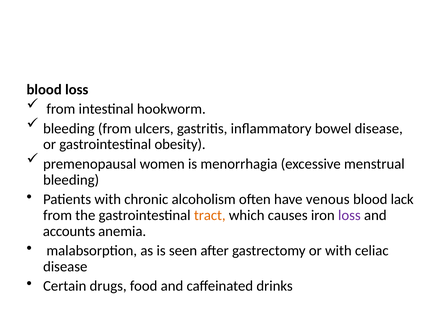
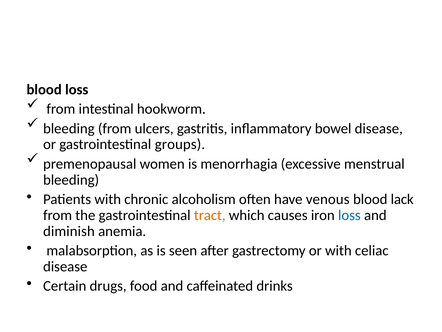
obesity: obesity -> groups (180, 144)
loss colour: purple -> blue (349, 215)
accounts: accounts -> diminish (69, 231)
